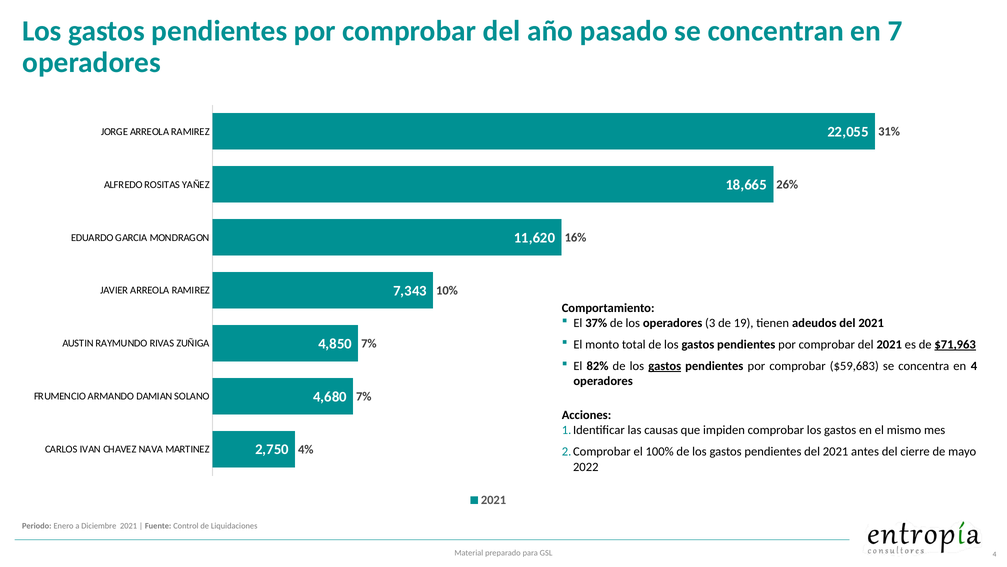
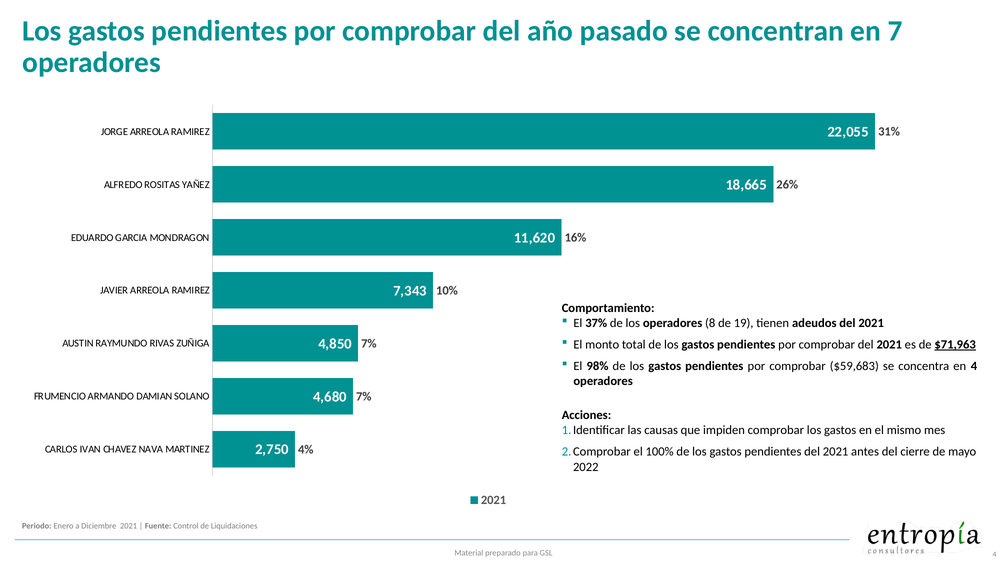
3: 3 -> 8 (710, 323)
82%: 82% -> 98% (598, 366)
gastos underline: present -> none (665, 366)
